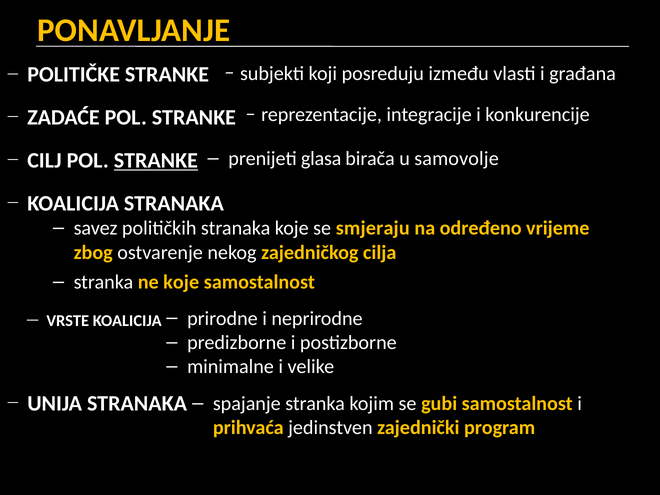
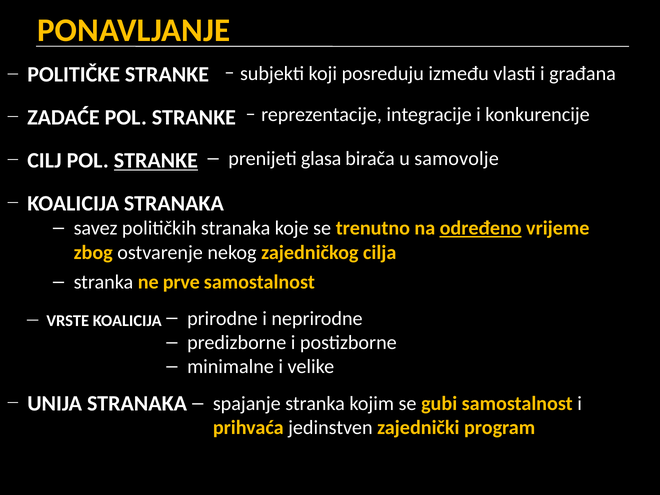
smjeraju: smjeraju -> trenutno (373, 228)
određeno underline: none -> present (481, 228)
ne koje: koje -> prve (181, 282)
